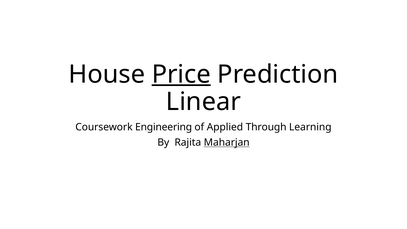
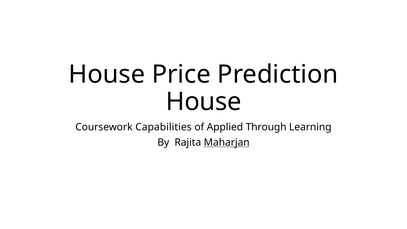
Price underline: present -> none (181, 74)
Linear: Linear -> House (204, 102)
Engineering: Engineering -> Capabilities (163, 127)
